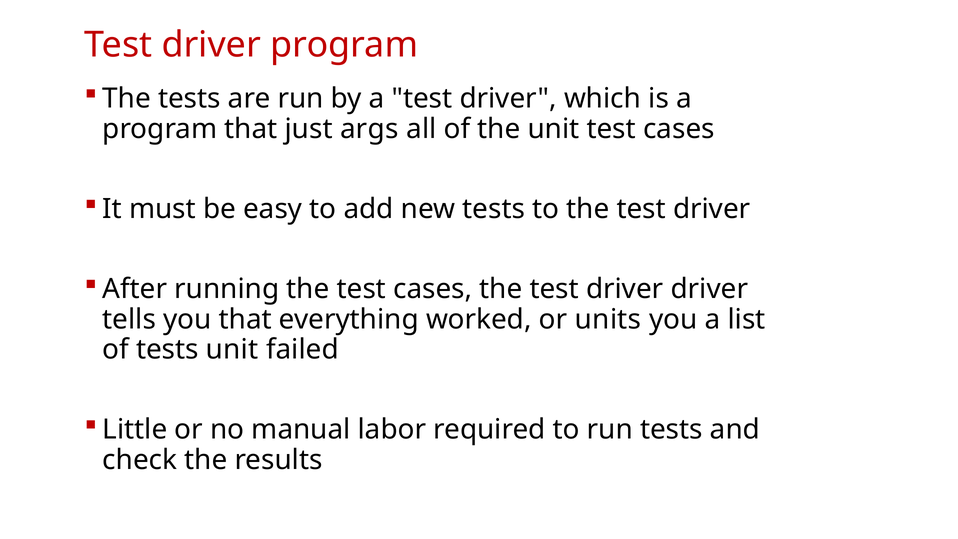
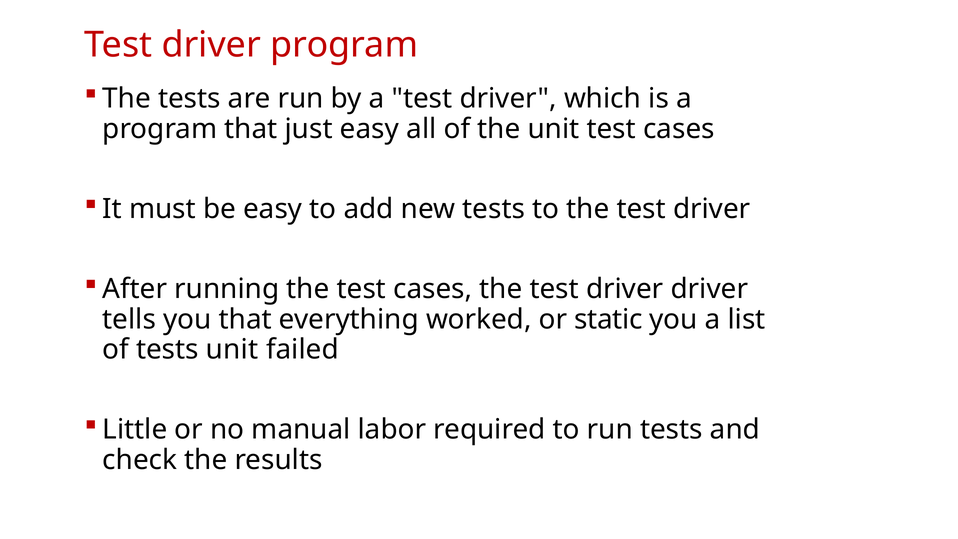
just args: args -> easy (369, 129)
units: units -> static (608, 319)
